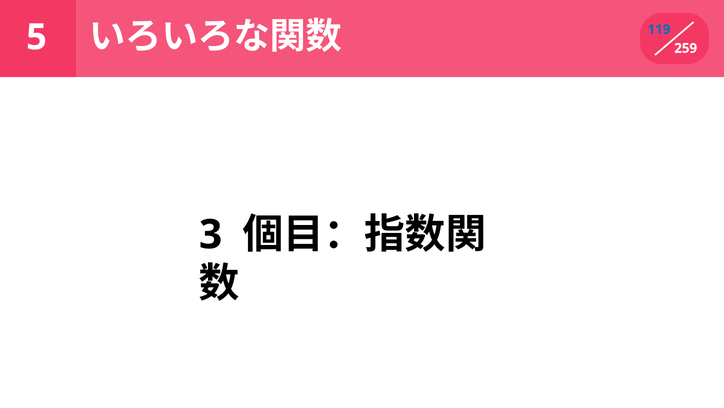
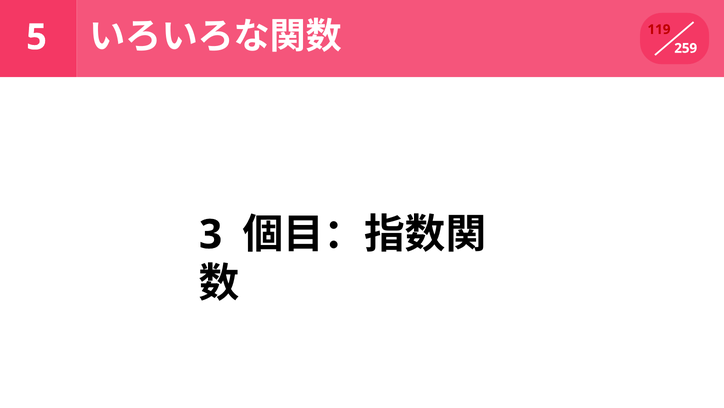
119 colour: blue -> red (659, 29)
